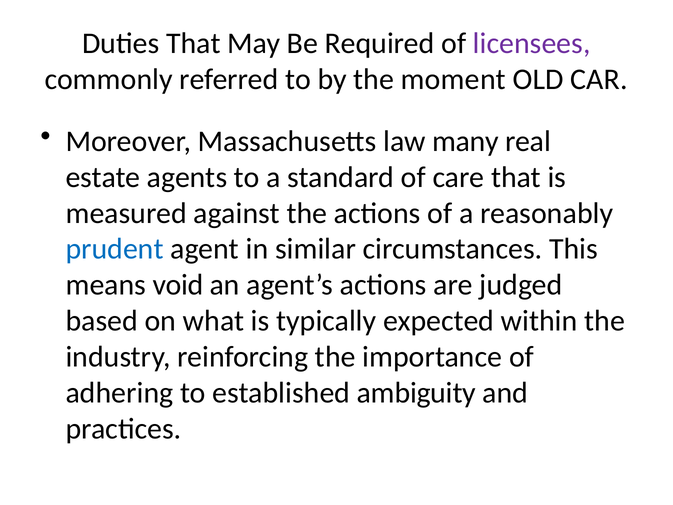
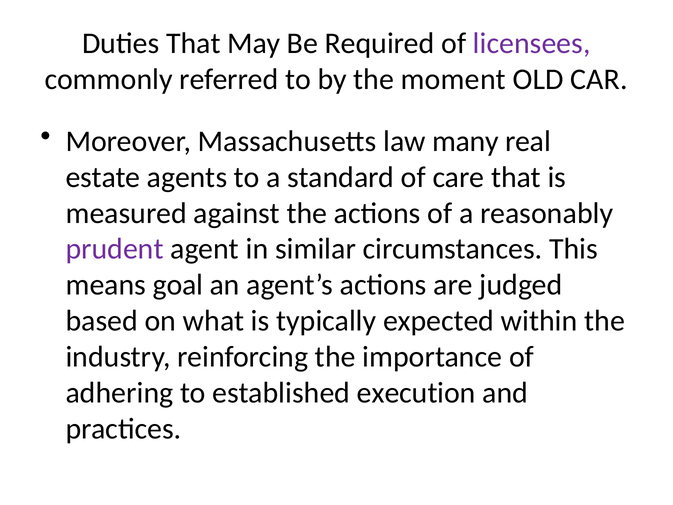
prudent colour: blue -> purple (115, 249)
void: void -> goal (178, 285)
ambiguity: ambiguity -> execution (416, 393)
